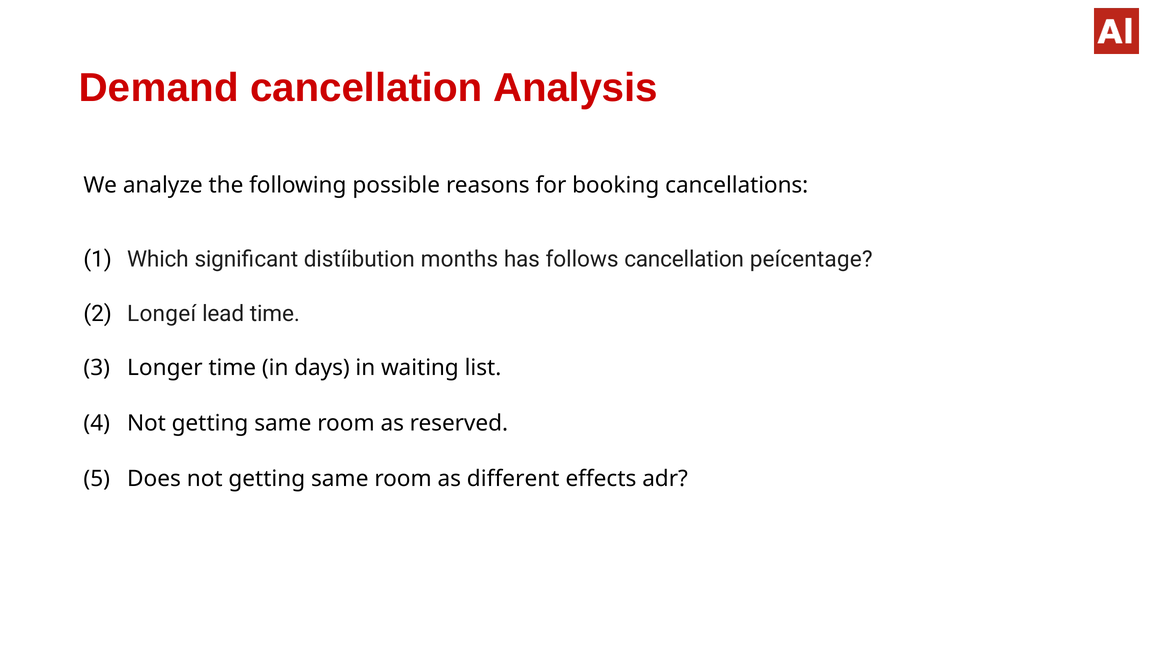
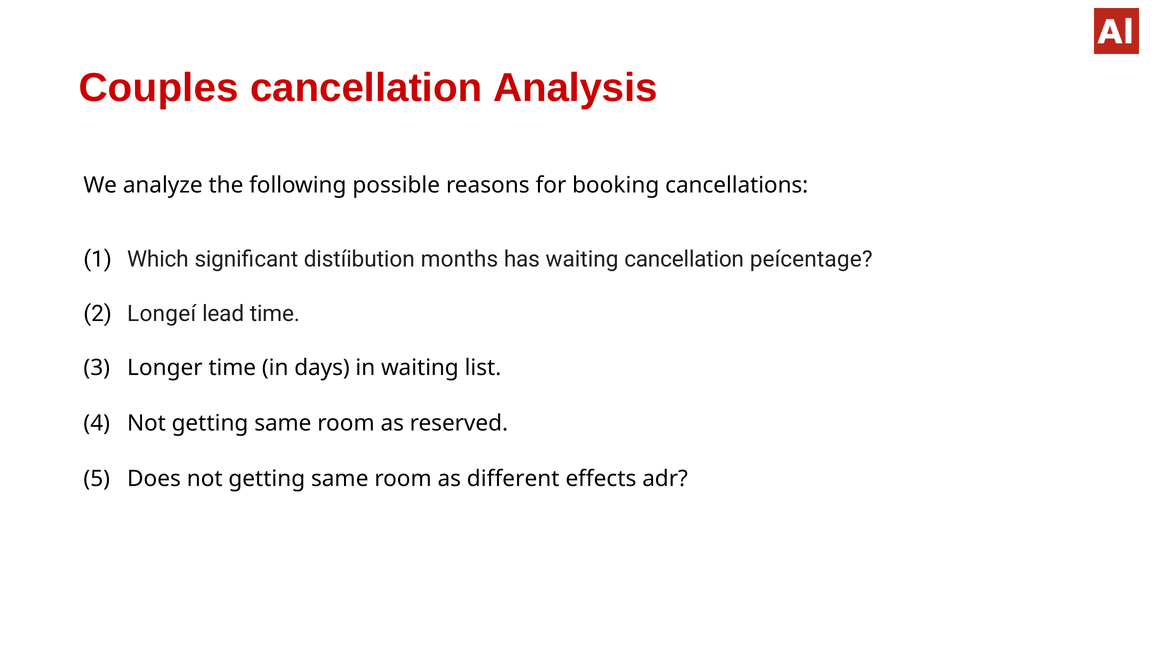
Demand: Demand -> Couples (159, 88)
has follows: follows -> waiting (582, 260)
